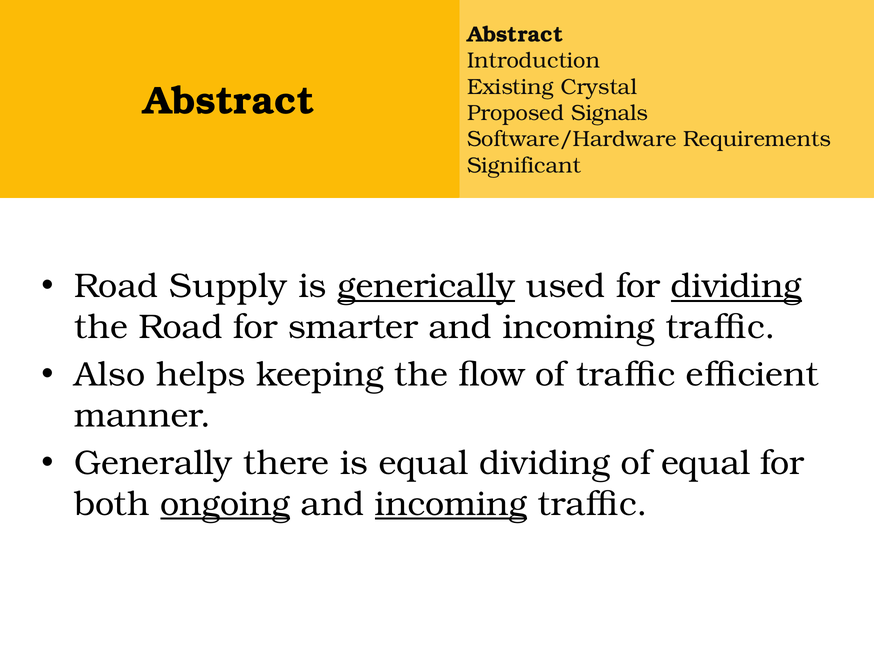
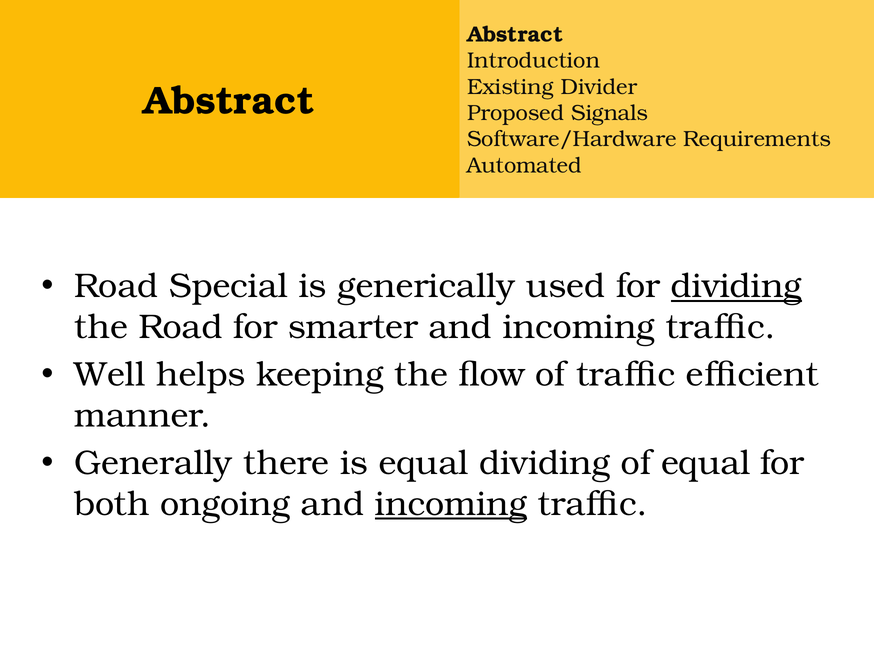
Crystal: Crystal -> Divider (599, 87)
Significant: Significant -> Automated (524, 165)
Supply: Supply -> Special (229, 286)
generically underline: present -> none (426, 286)
Also: Also -> Well (110, 374)
ongoing underline: present -> none (225, 504)
